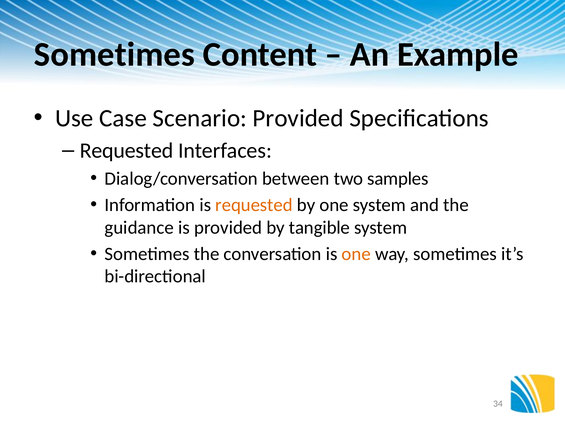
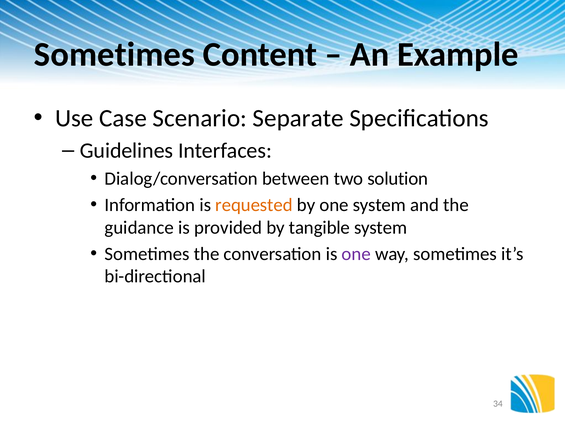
Scenario Provided: Provided -> Separate (298, 119)
Requested: Requested -> Guidelines (126, 151)
samples: samples -> solution (398, 179)
one colour: orange -> purple (356, 254)
